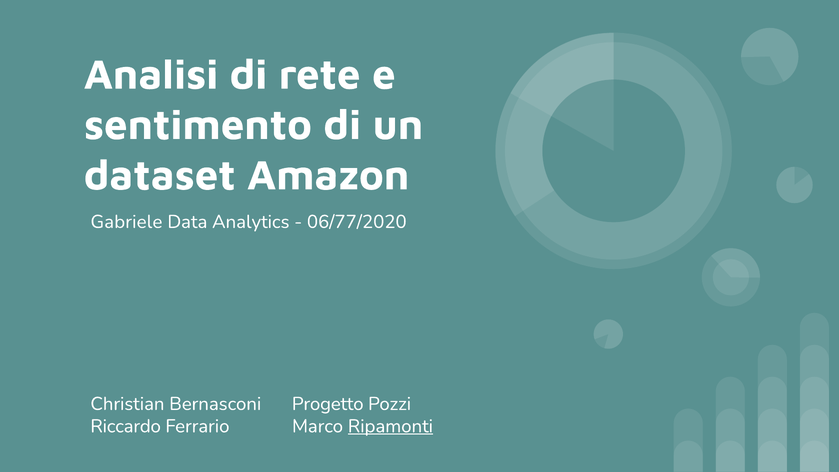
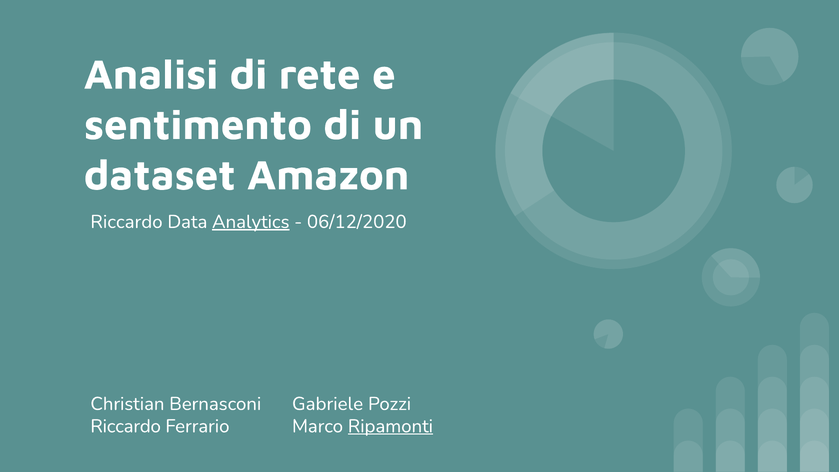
Gabriele: Gabriele -> Riccardo (127, 222)
Analytics underline: none -> present (251, 222)
06/77/2020: 06/77/2020 -> 06/12/2020 (357, 222)
Progetto: Progetto -> Gabriele (328, 404)
